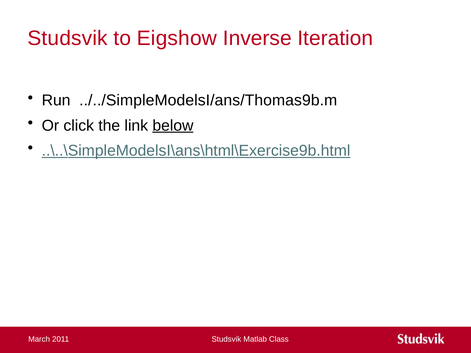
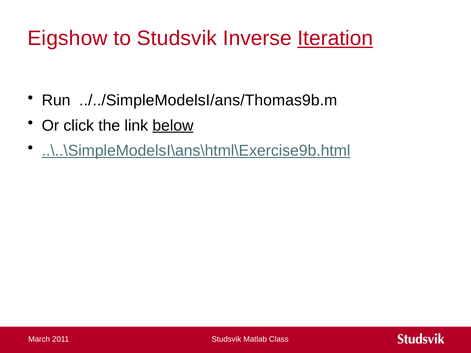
Studsvik: Studsvik -> Eigshow (68, 38)
to Eigshow: Eigshow -> Studsvik (177, 38)
Iteration underline: none -> present (335, 38)
